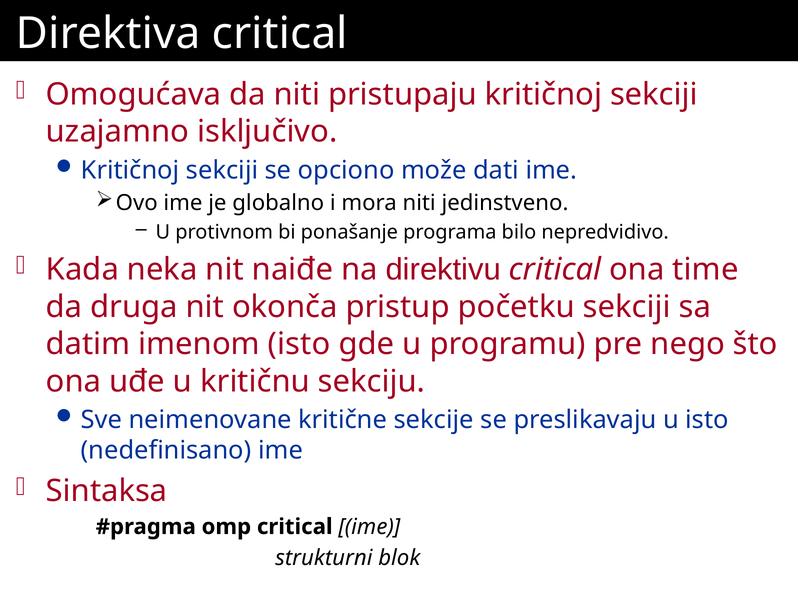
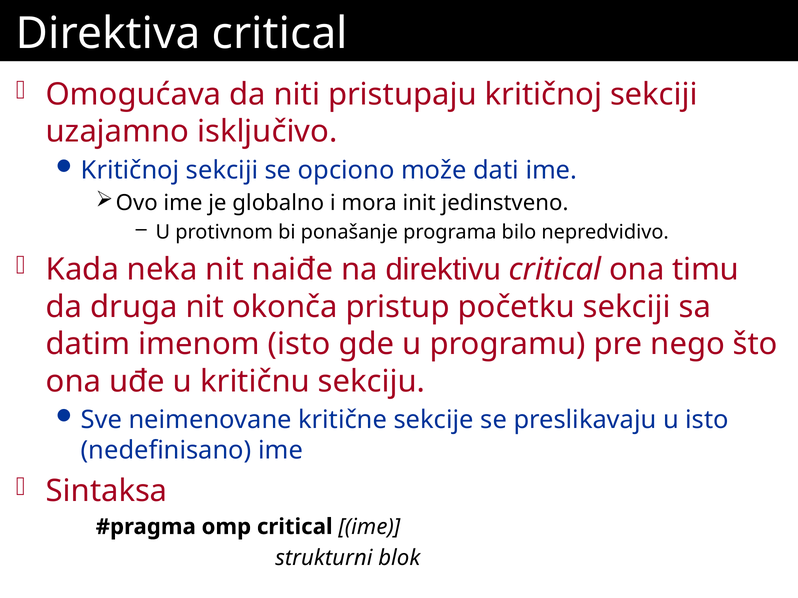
mora niti: niti -> init (419, 203)
time: time -> timu (706, 270)
